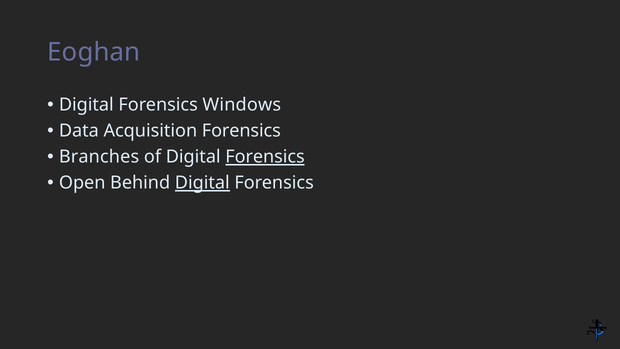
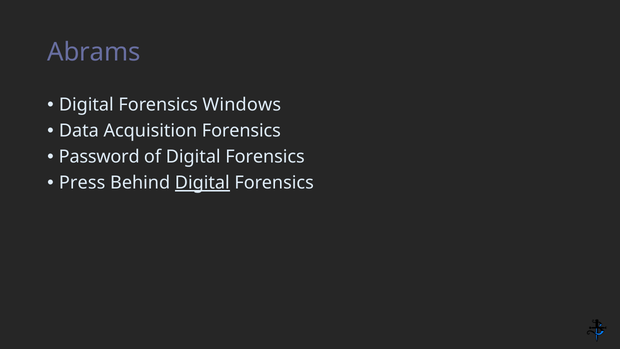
Eoghan: Eoghan -> Abrams (94, 52)
Branches: Branches -> Password (99, 157)
Forensics underline: present -> none (265, 157)
Open: Open -> Press (82, 183)
